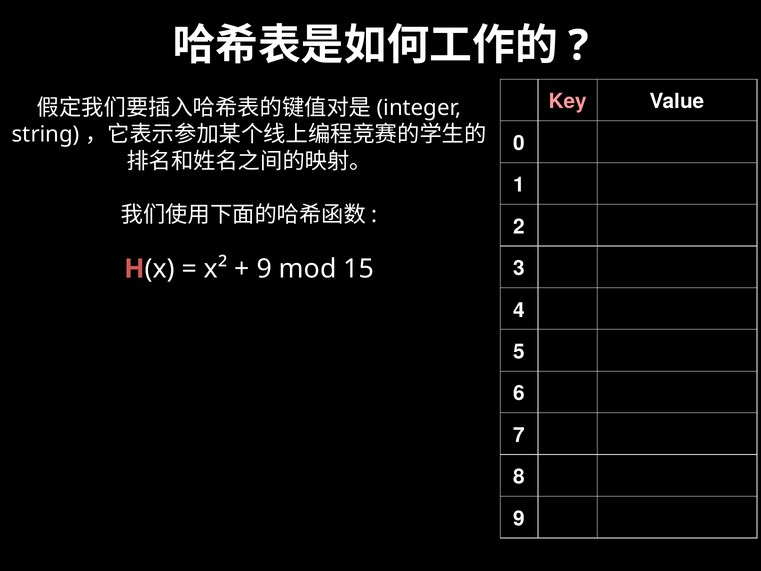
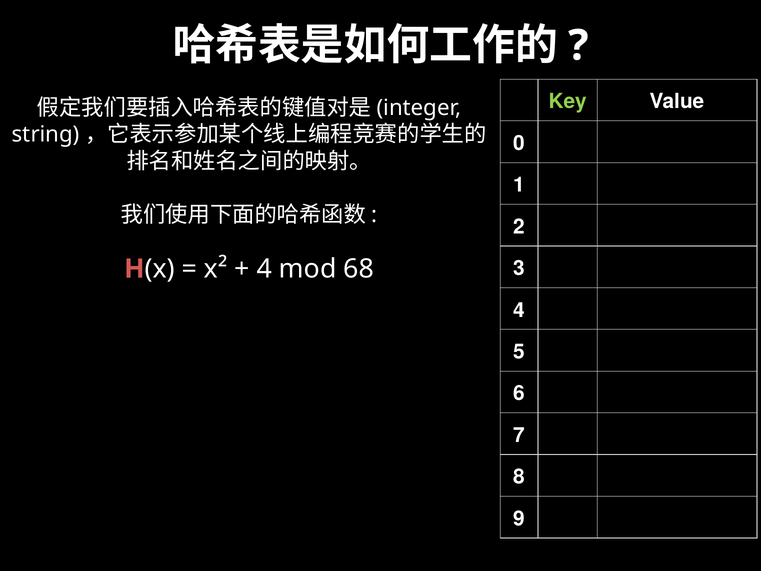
Key colour: pink -> light green (568, 102)
9: 9 -> 4 (264, 269)
15: 15 -> 68 (359, 269)
